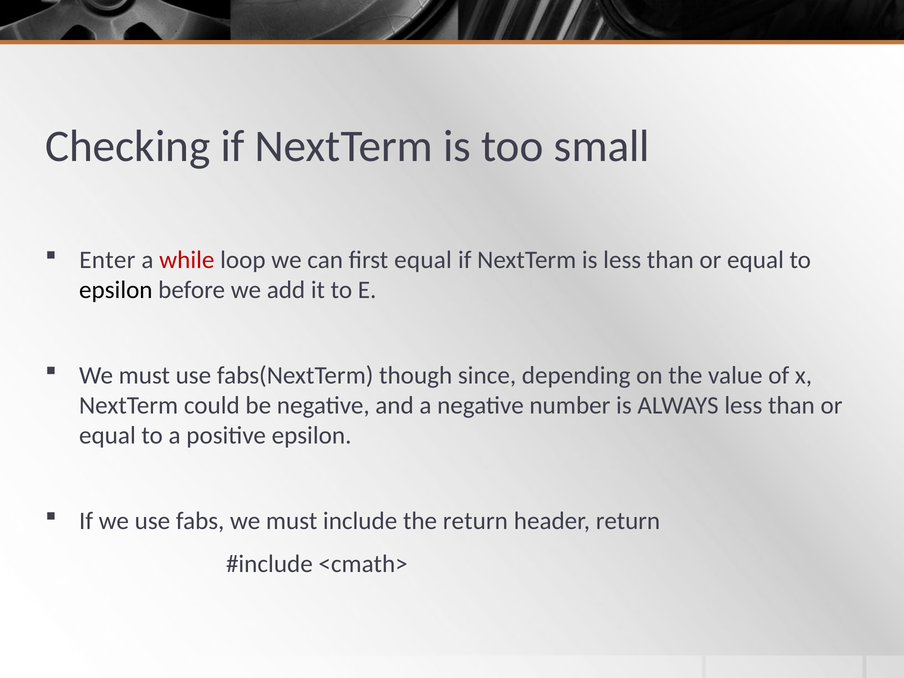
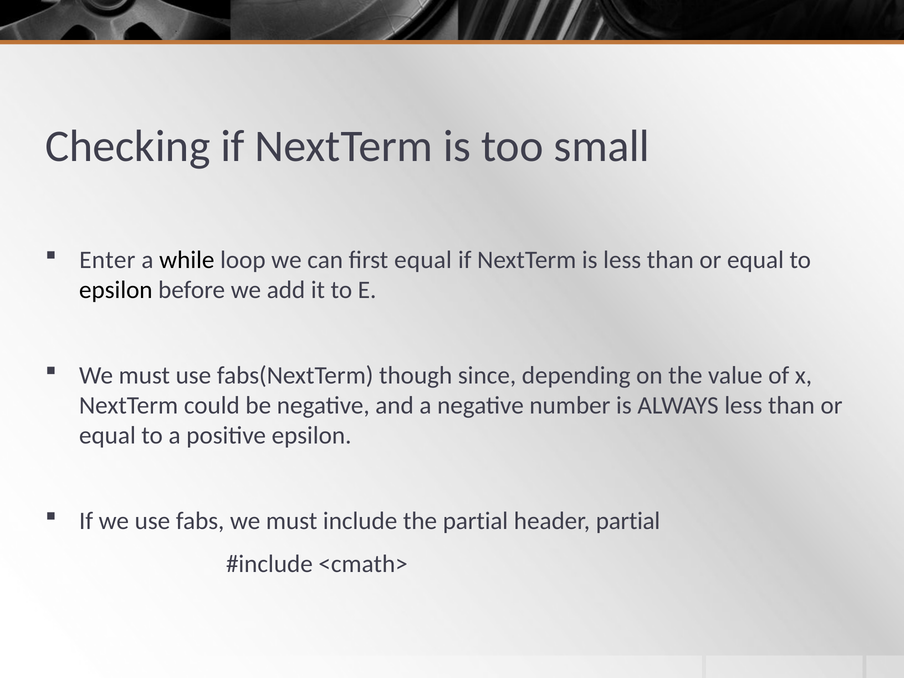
while colour: red -> black (187, 260)
the return: return -> partial (475, 521)
header return: return -> partial (628, 521)
